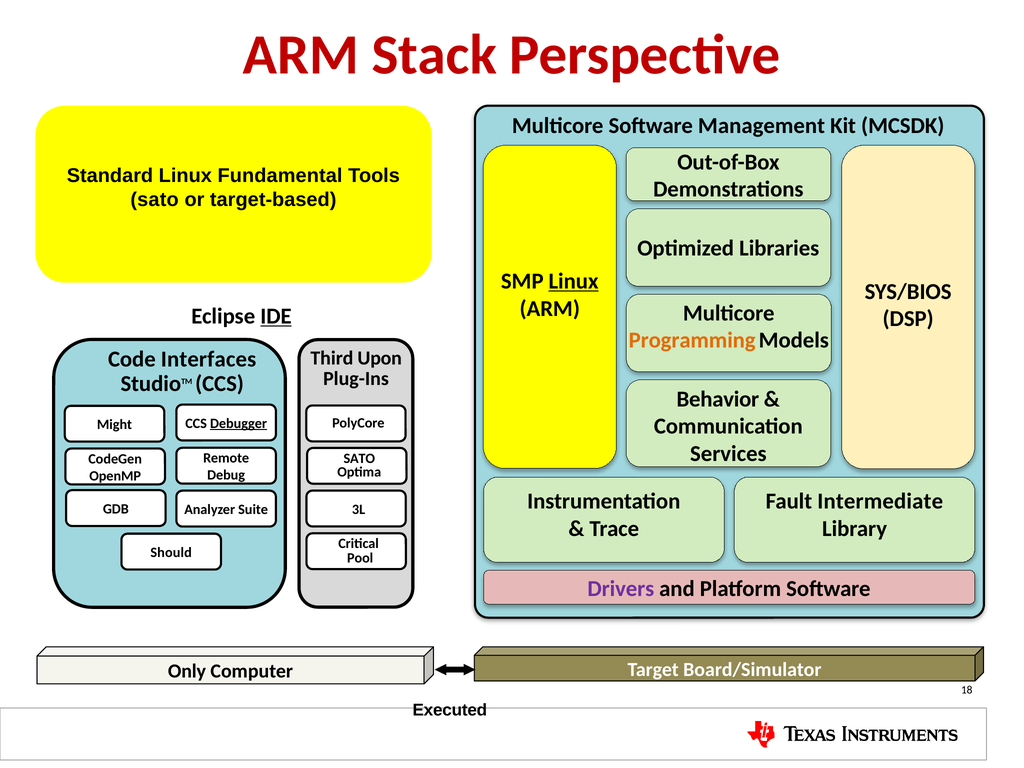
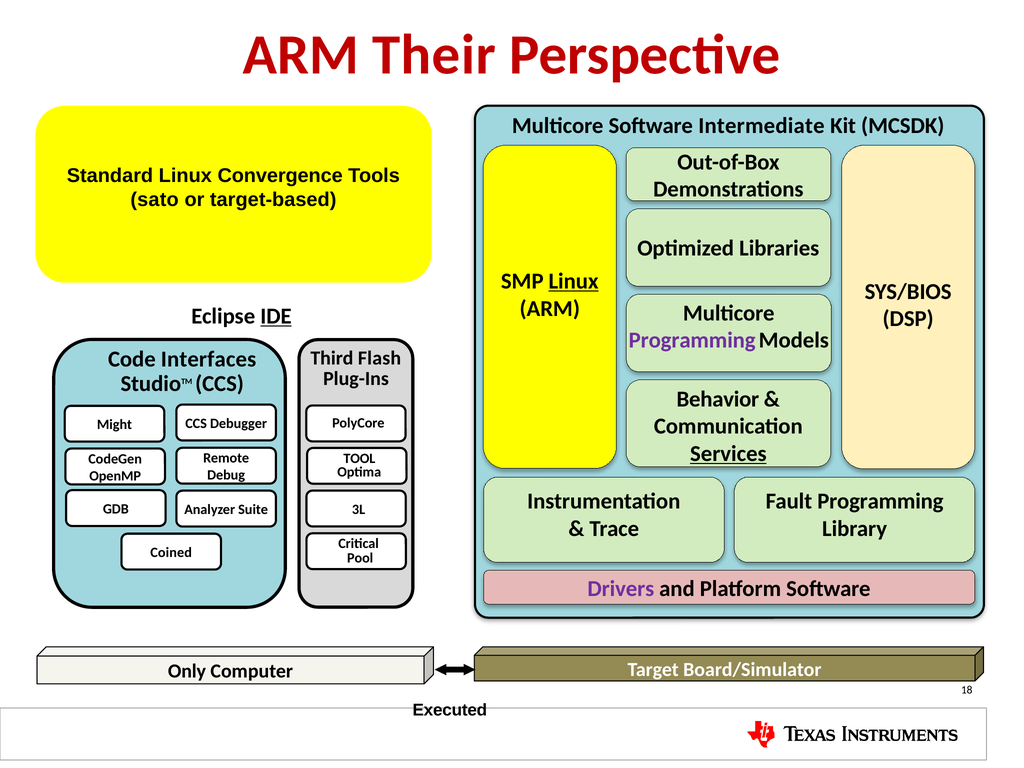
Stack: Stack -> Their (434, 55)
Management: Management -> Intermediate (761, 126)
Fundamental: Fundamental -> Convergence (280, 176)
Programming colour: orange -> purple (692, 340)
Upon: Upon -> Flash (380, 358)
Debugger underline: present -> none (238, 423)
Services underline: none -> present (728, 454)
SATO: SATO -> TOOL (359, 458)
Fault Intermediate: Intermediate -> Programming (880, 501)
Should: Should -> Coined (171, 553)
